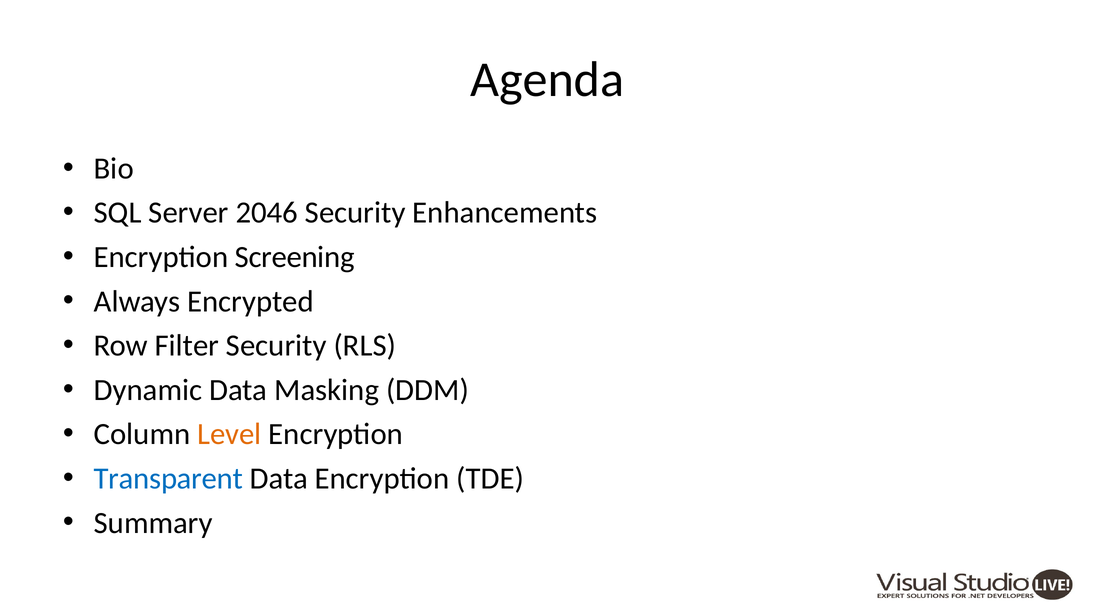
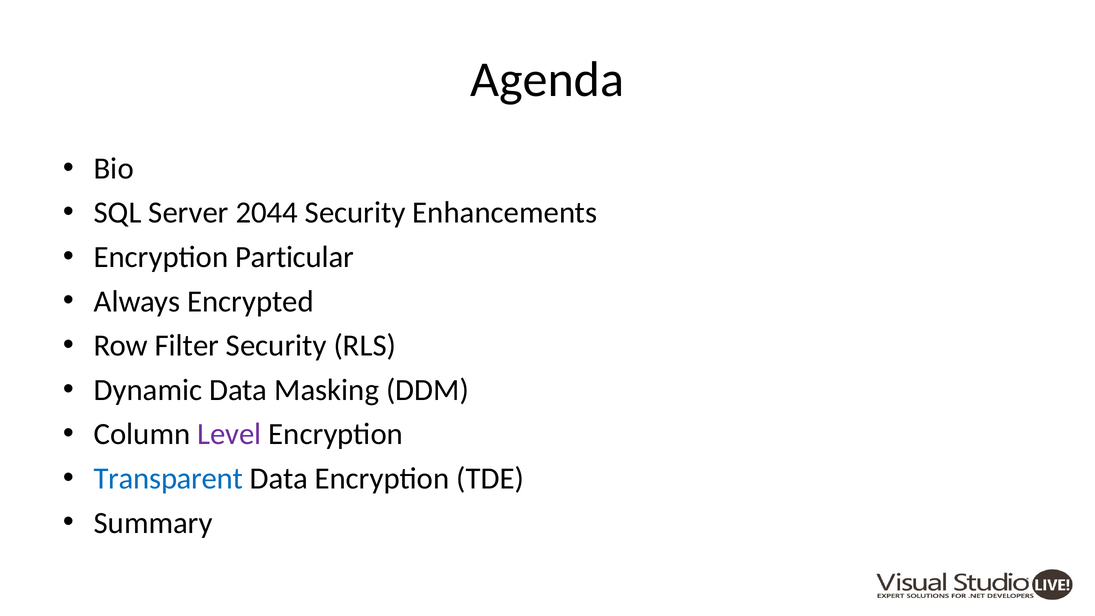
2046: 2046 -> 2044 (267, 213)
Screening: Screening -> Particular (295, 257)
Level colour: orange -> purple (229, 434)
